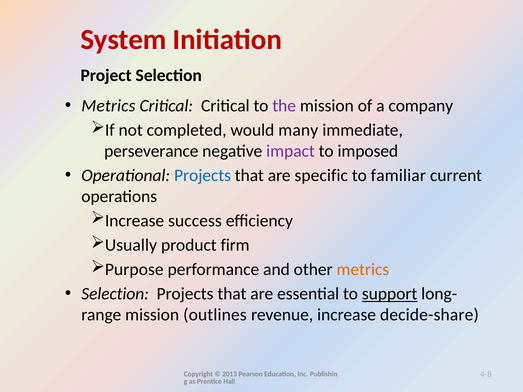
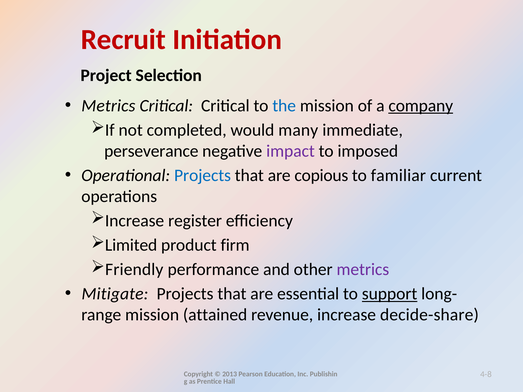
System: System -> Recruit (123, 39)
the colour: purple -> blue (284, 106)
company underline: none -> present (421, 106)
specific: specific -> copious (321, 176)
success: success -> register (195, 221)
Usually: Usually -> Limited (131, 245)
Purpose: Purpose -> Friendly (134, 270)
metrics colour: orange -> purple (363, 270)
Selection: Selection -> Mitigate (115, 294)
outlines: outlines -> attained (215, 315)
